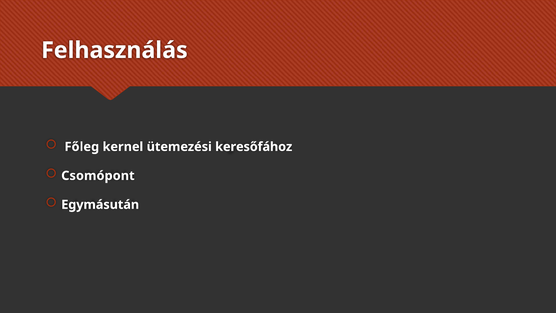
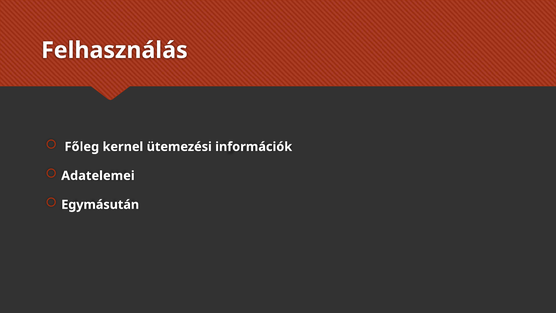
keresőfához: keresőfához -> információk (254, 147)
Csomópont: Csomópont -> Adatelemei (98, 176)
